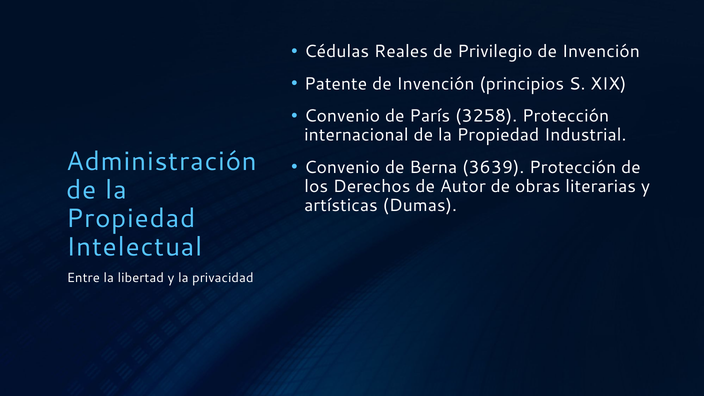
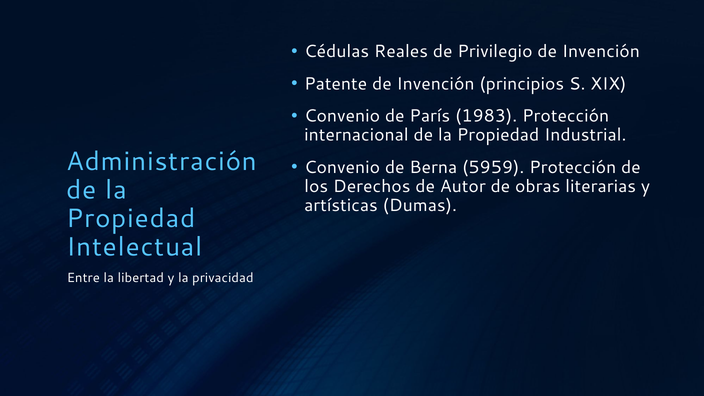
3258: 3258 -> 1983 (486, 116)
3639: 3639 -> 5959 (493, 167)
